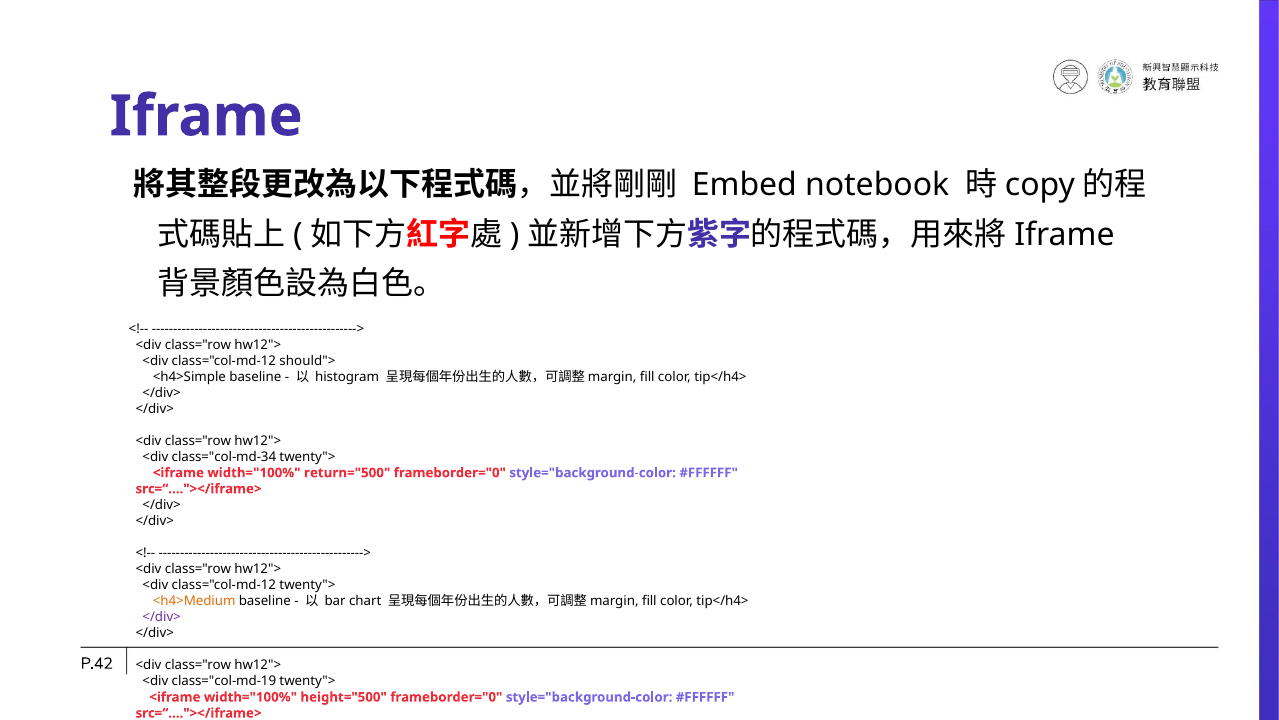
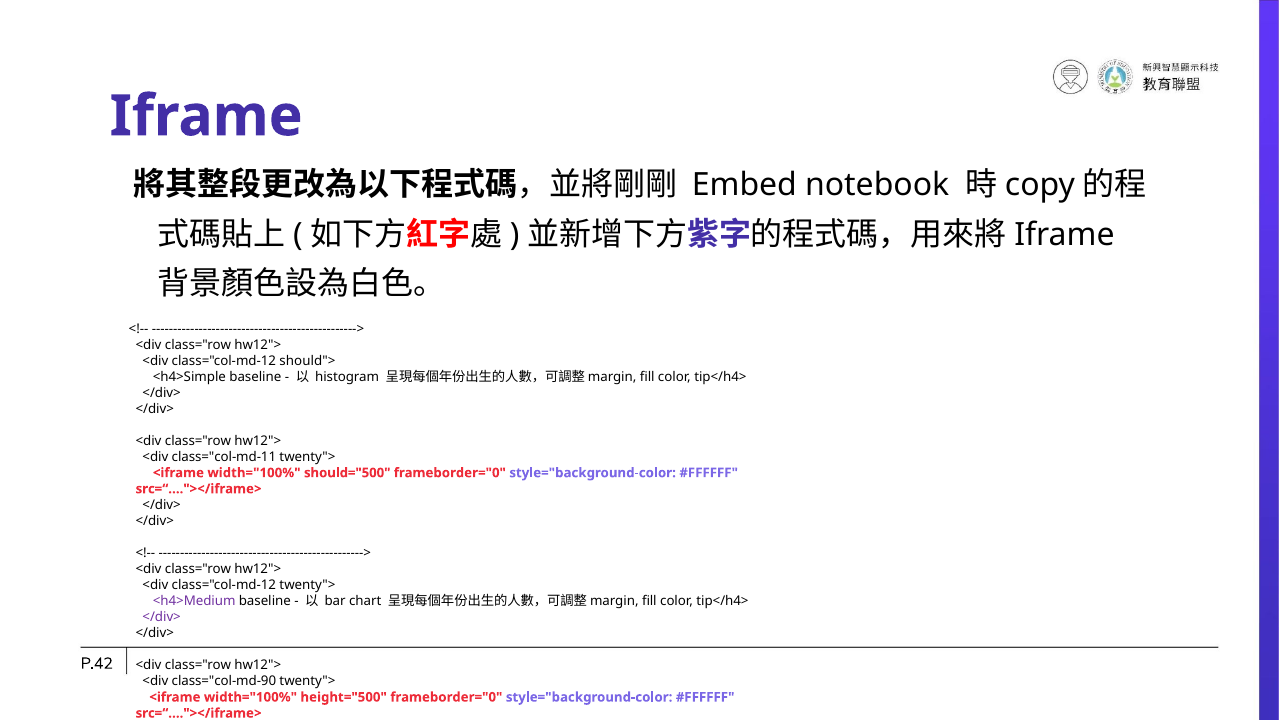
class="col-md-34: class="col-md-34 -> class="col-md-11 (224, 456)
return="500: return="500 -> should="500 (347, 472)
<h4>Medium colour: orange -> purple (194, 601)
class="col-md-19: class="col-md-19 -> class="col-md-90 (224, 681)
